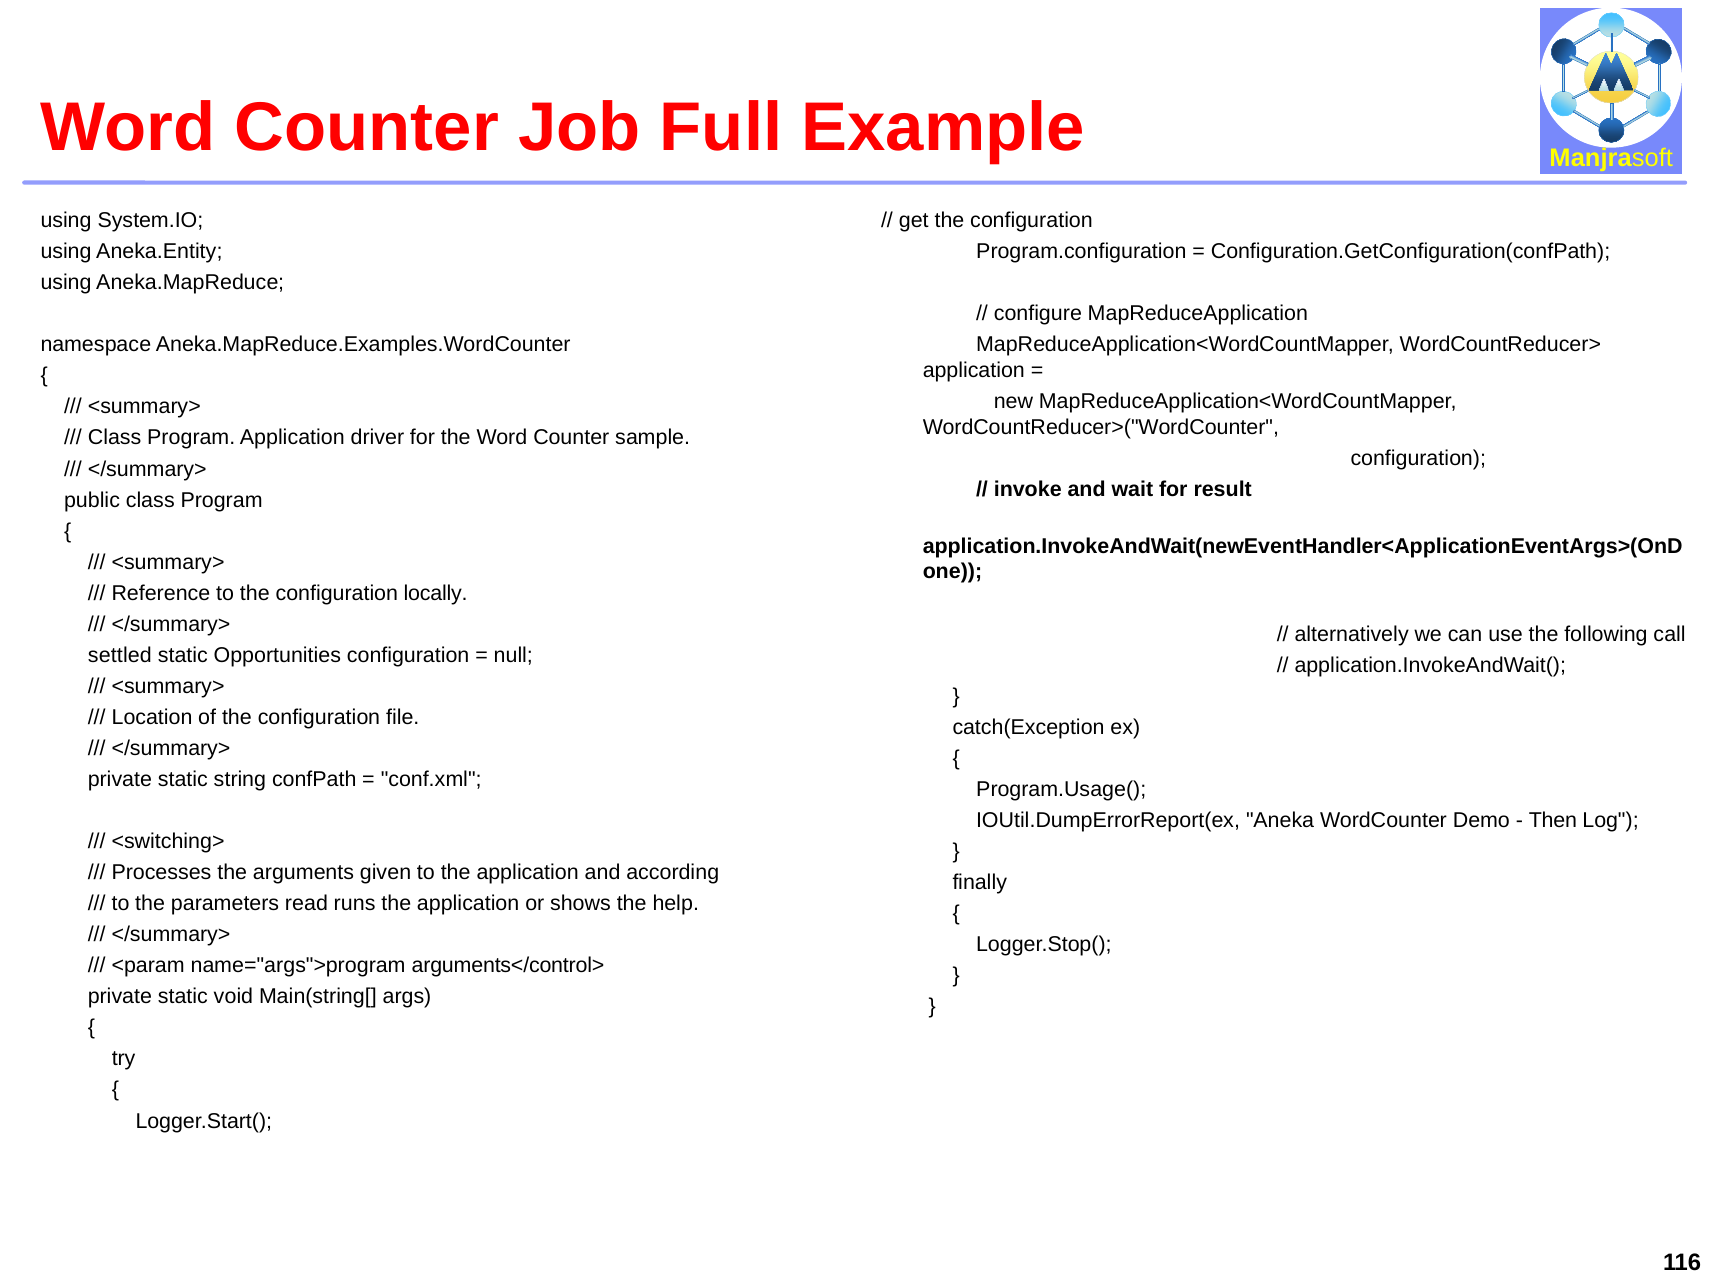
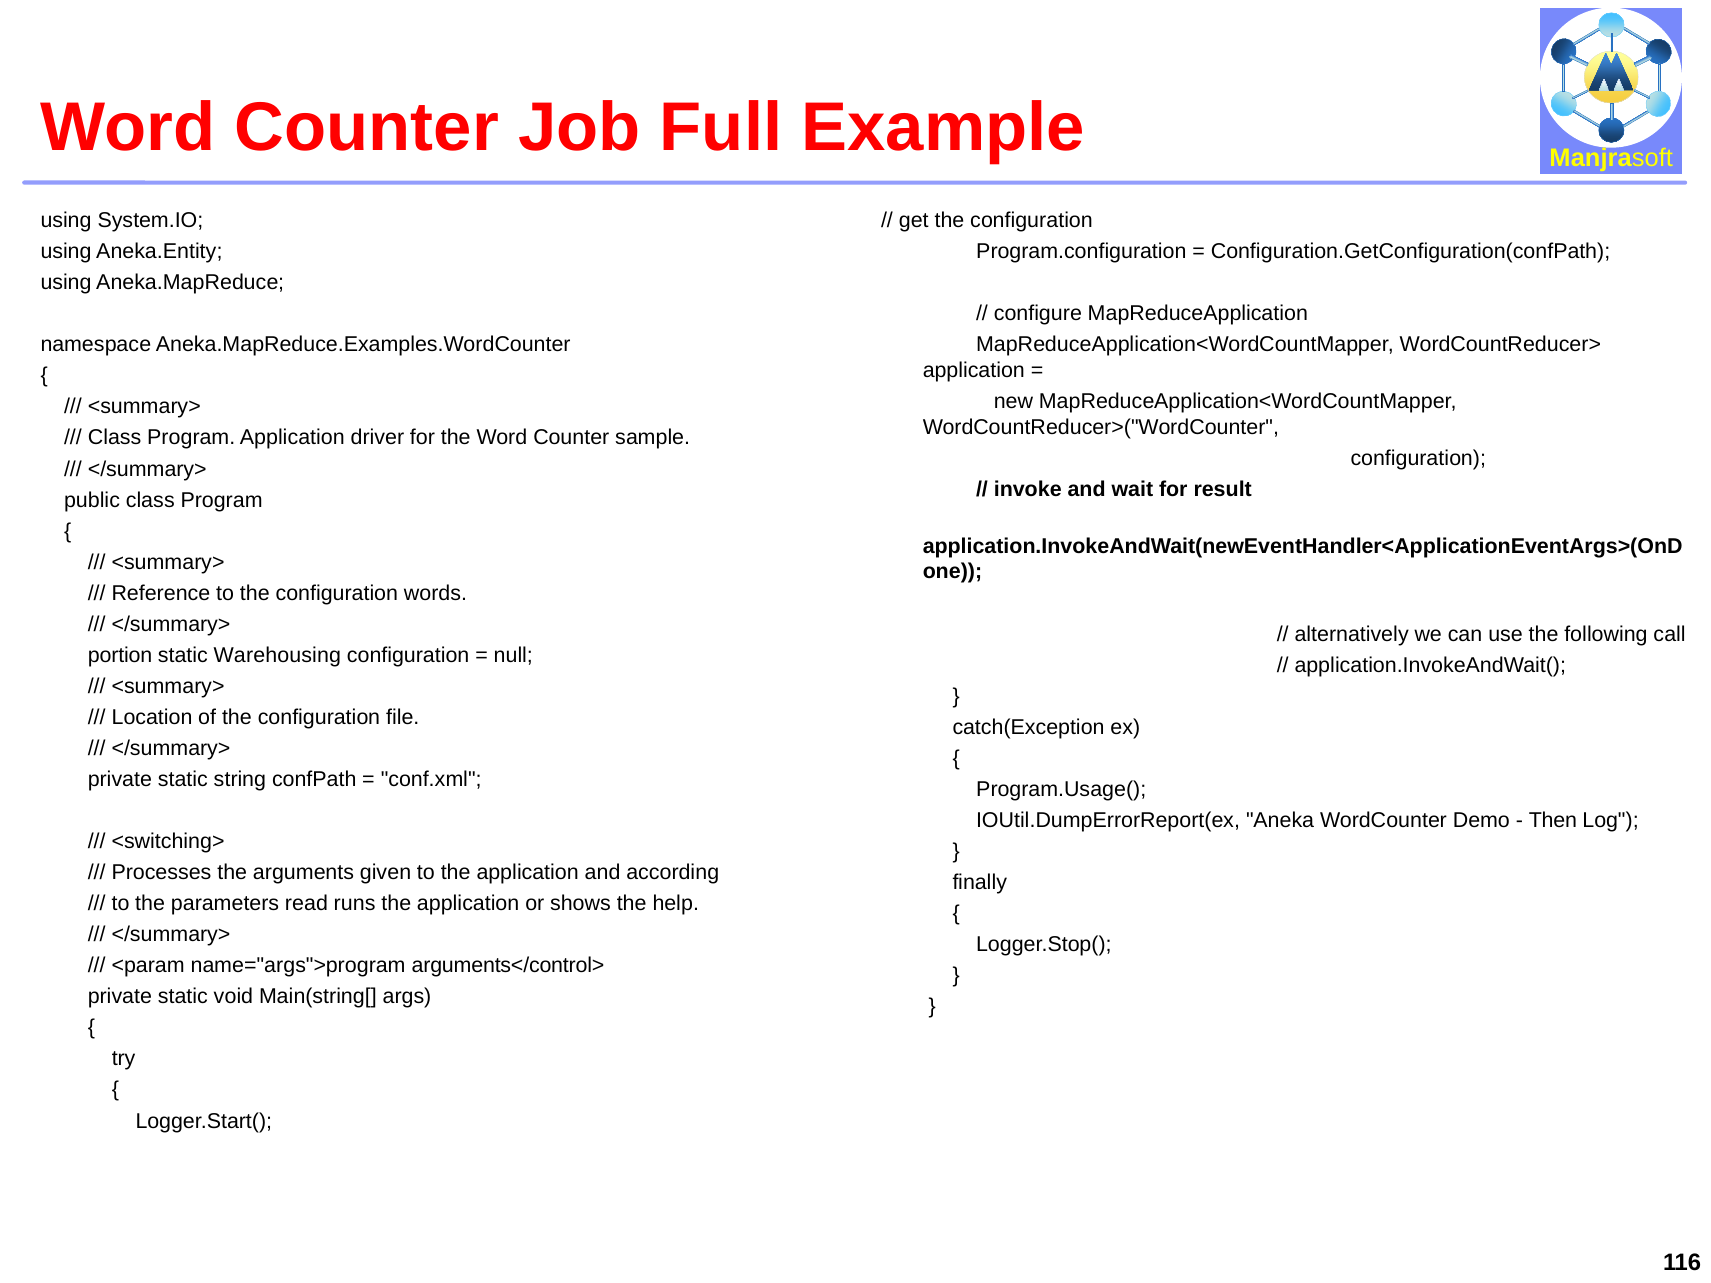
locally: locally -> words (435, 593)
settled: settled -> portion (120, 655)
Opportunities: Opportunities -> Warehousing (277, 655)
